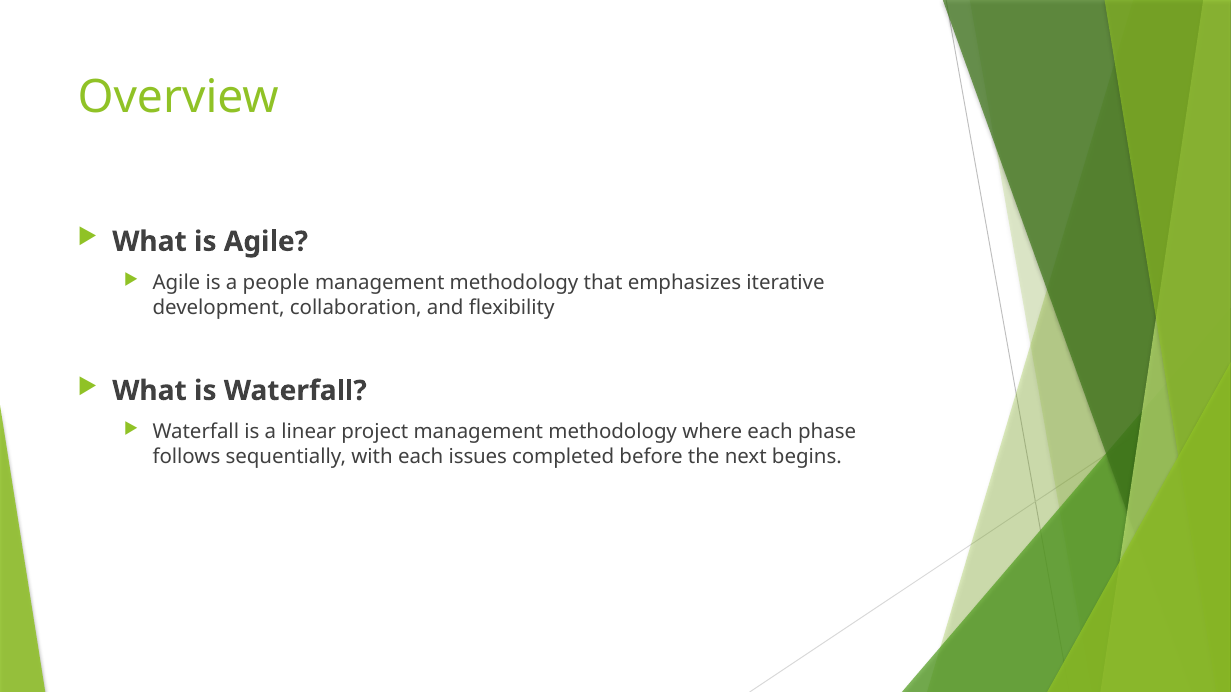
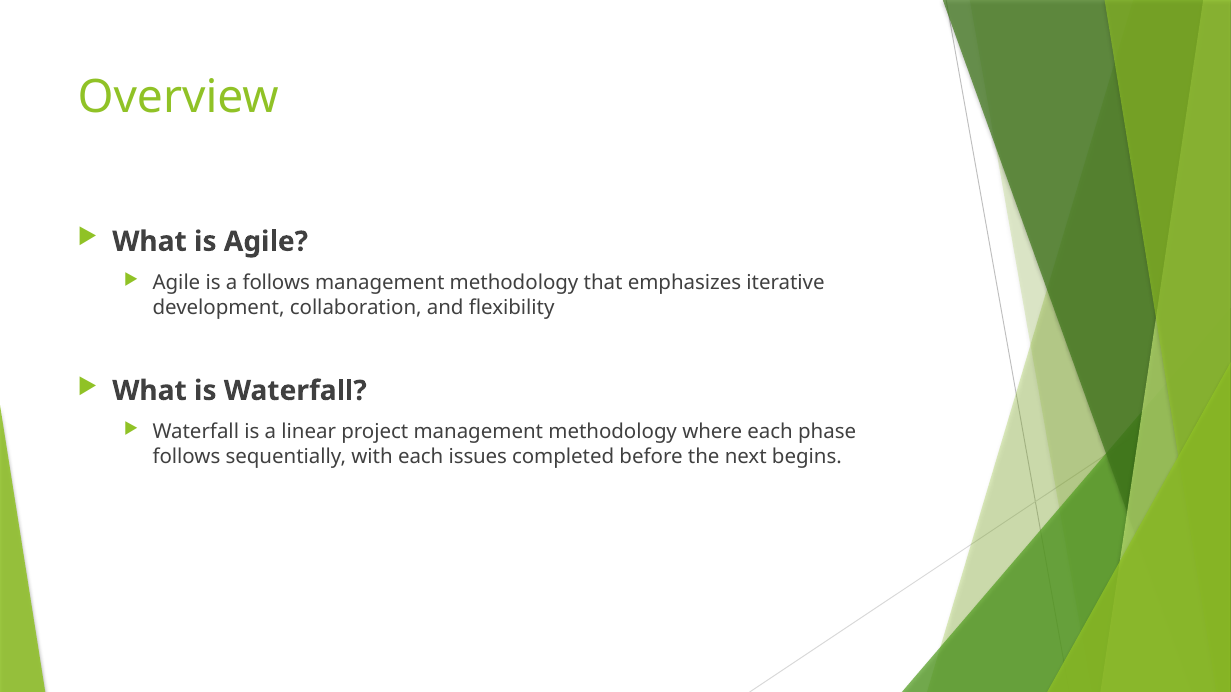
a people: people -> follows (276, 283)
